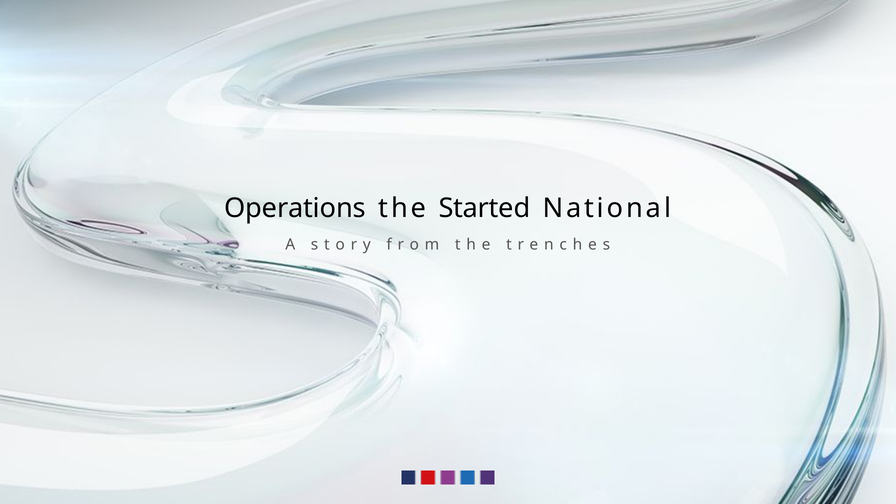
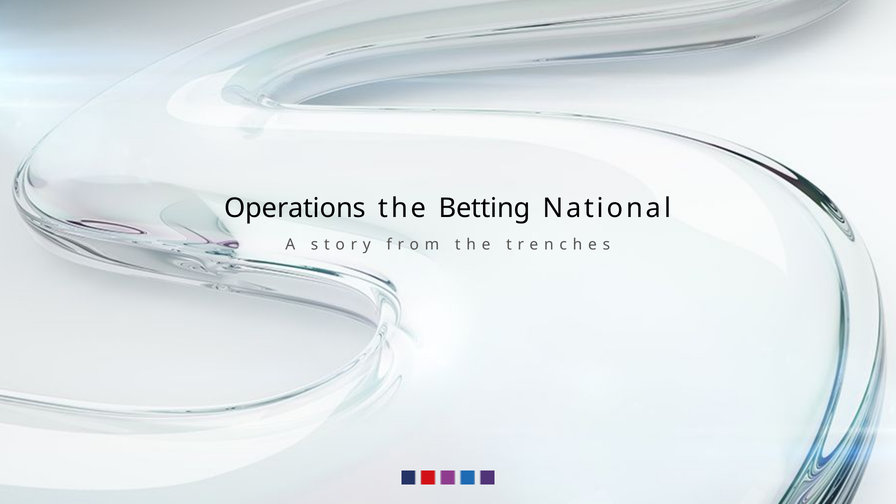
Started: Started -> Betting (484, 208)
